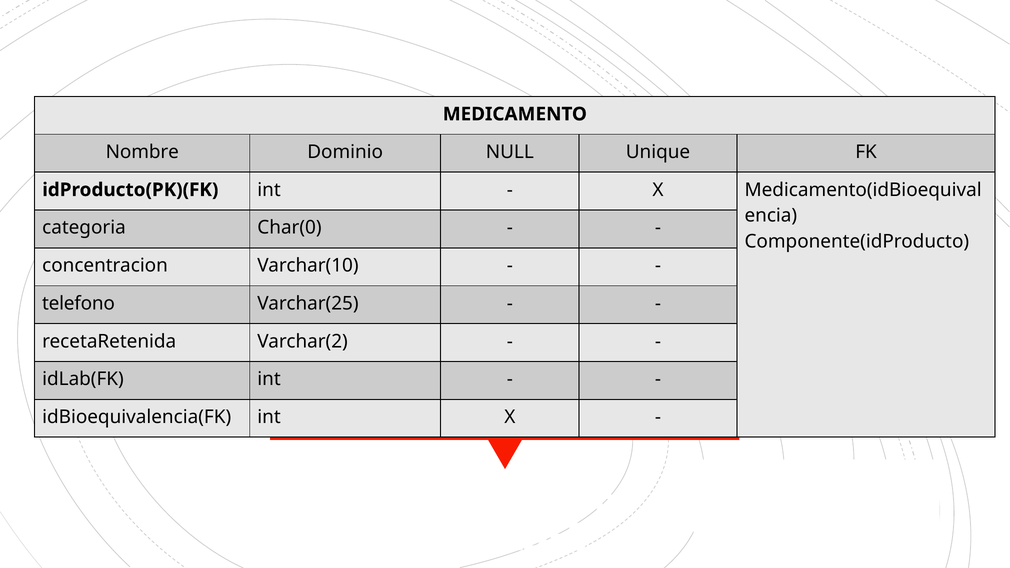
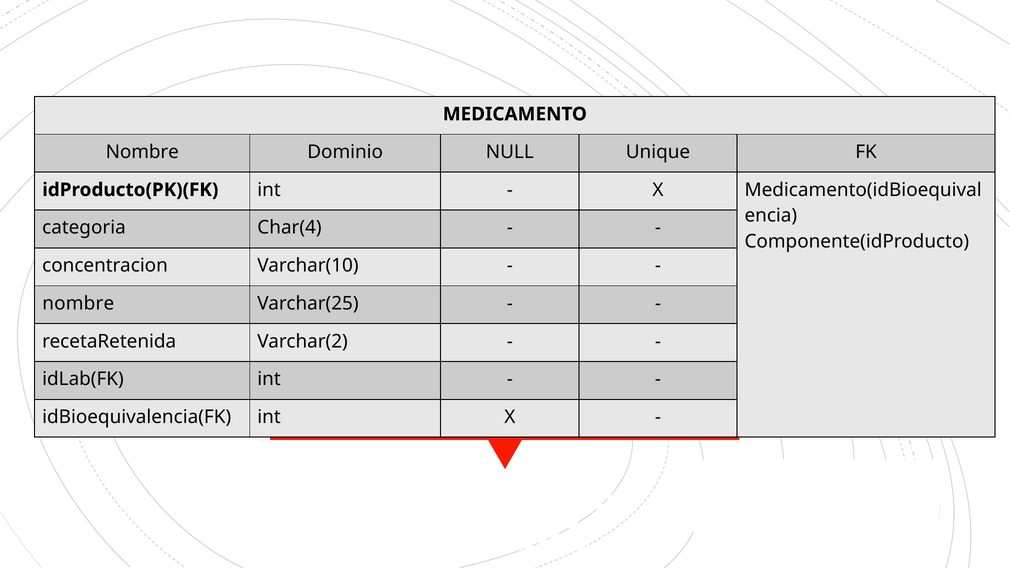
Char(0: Char(0 -> Char(4 (289, 228)
telefono: telefono -> nombre (78, 304)
